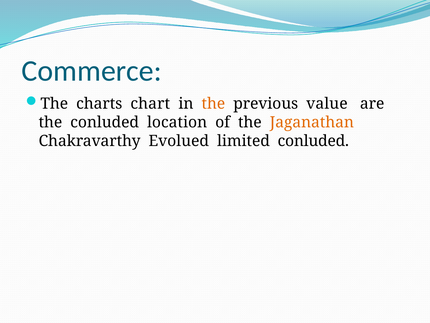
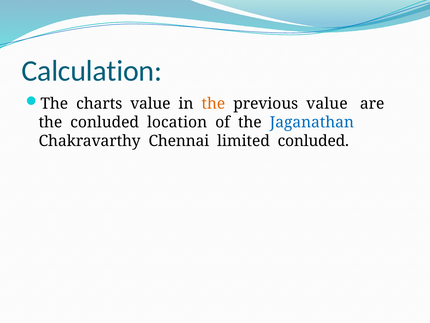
Commerce: Commerce -> Calculation (92, 71)
charts chart: chart -> value (150, 104)
Jaganathan colour: orange -> blue (312, 122)
Evolued: Evolued -> Chennai (179, 141)
